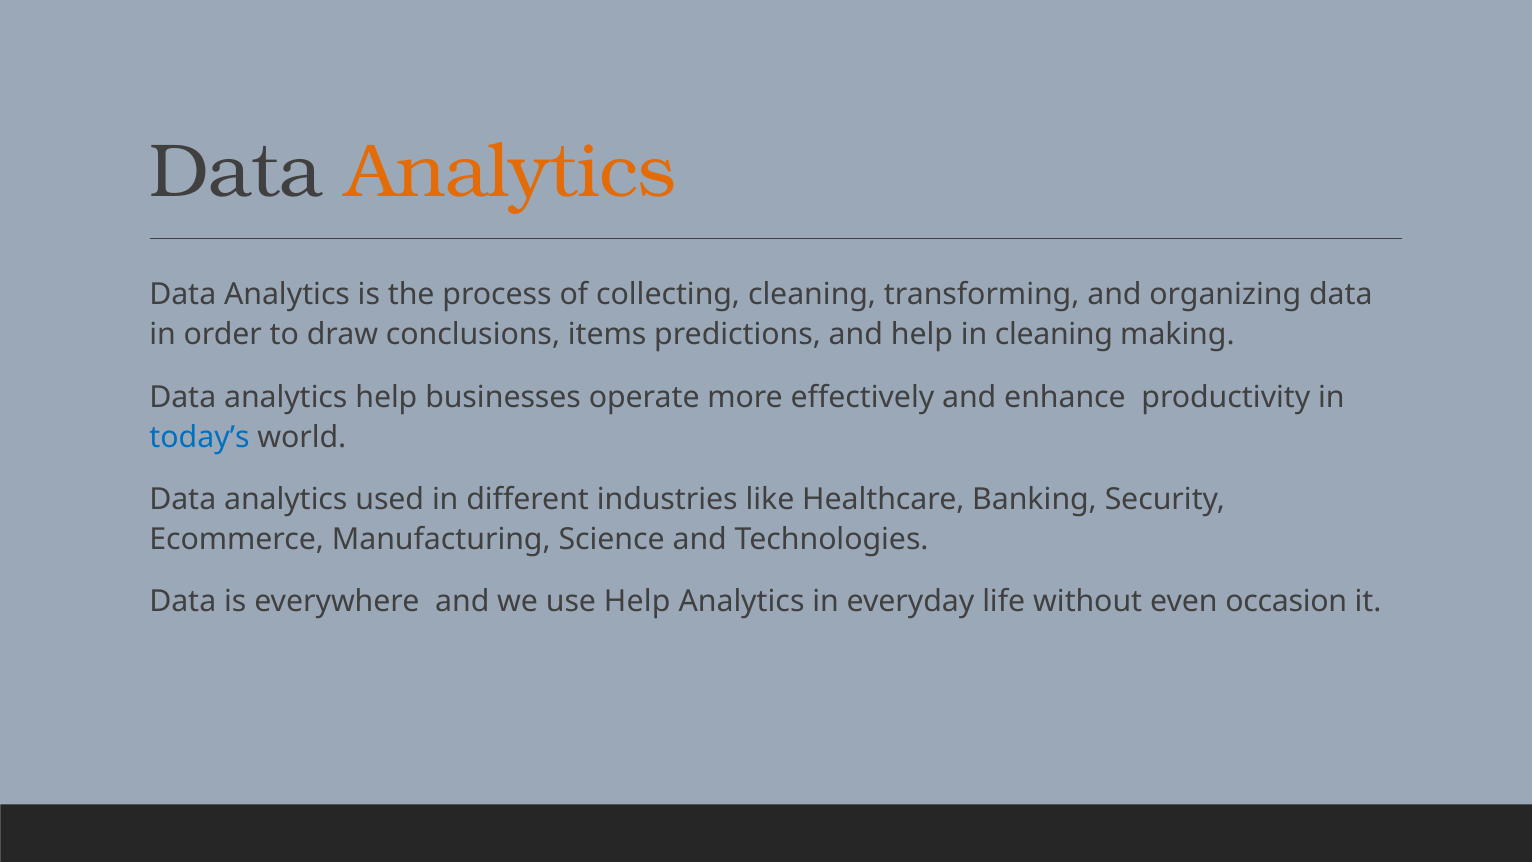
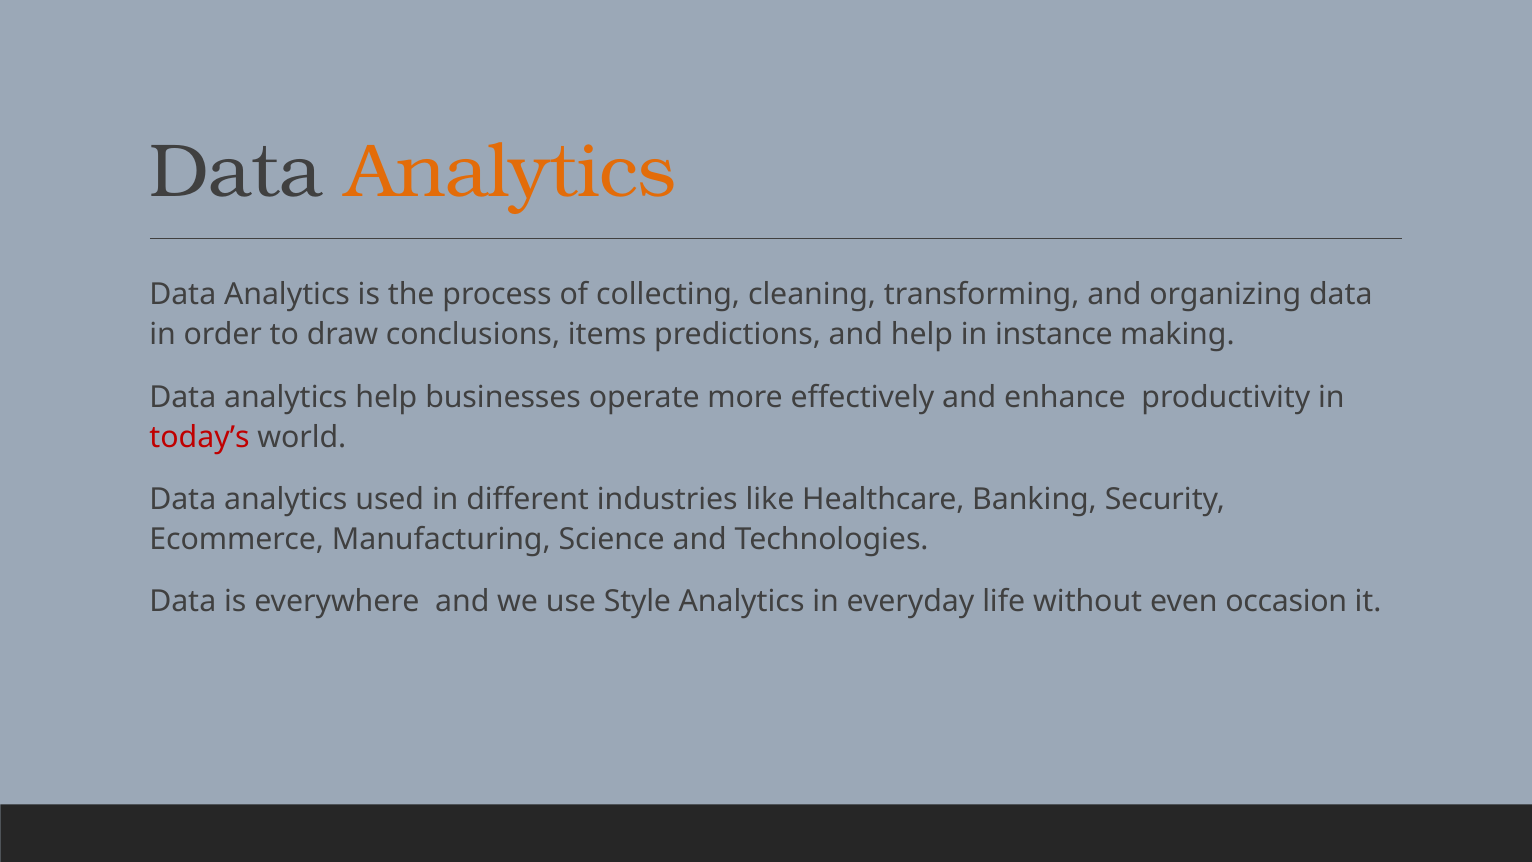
in cleaning: cleaning -> instance (1054, 335)
today’s colour: blue -> red (199, 437)
use Help: Help -> Style (637, 602)
